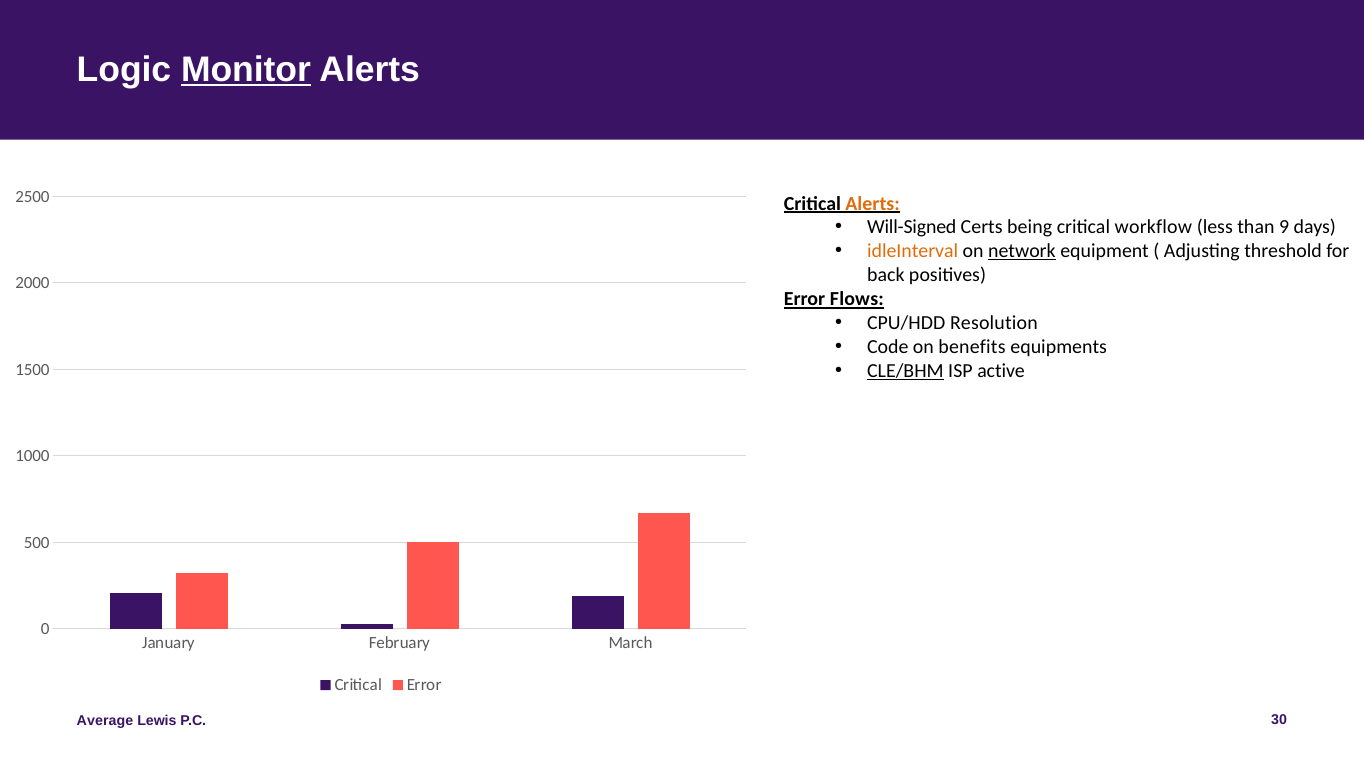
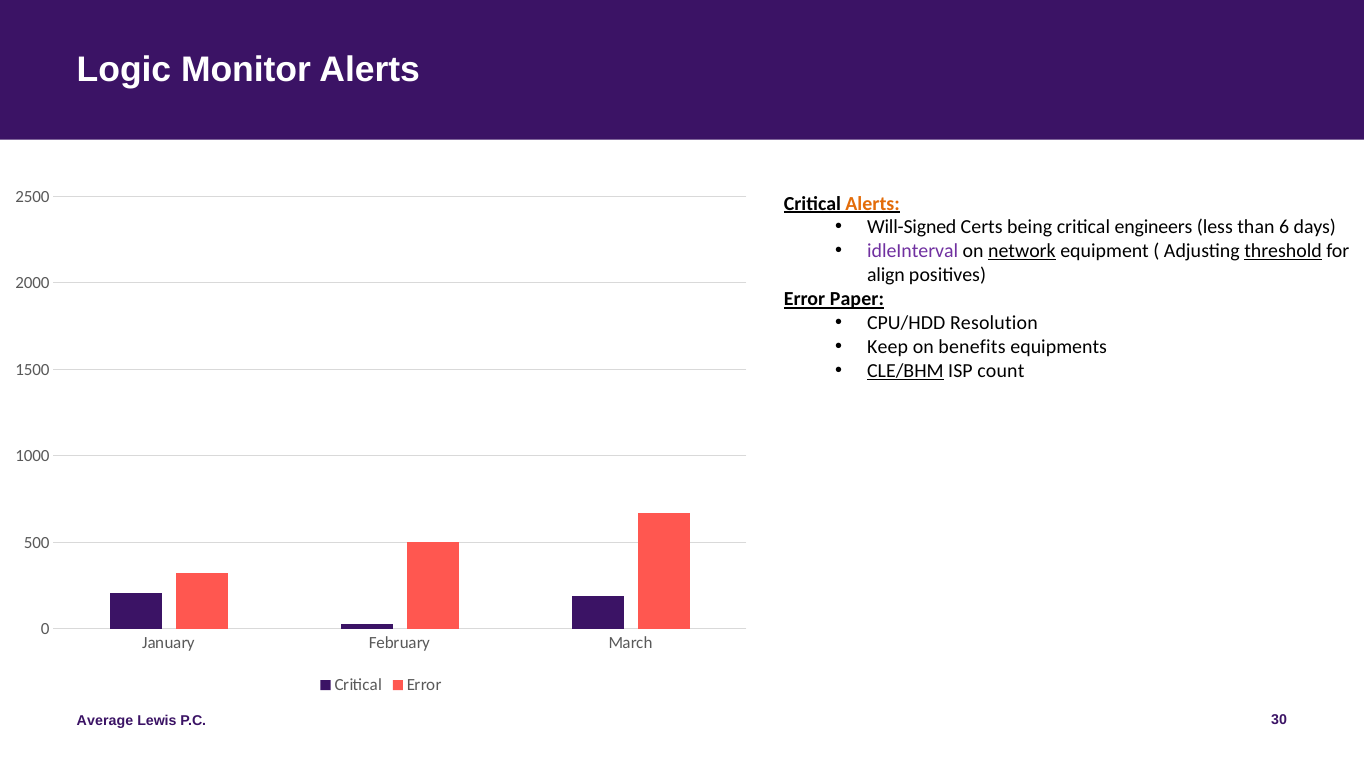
Monitor underline: present -> none (246, 70)
workflow: workflow -> engineers (1154, 227)
9: 9 -> 6 (1284, 227)
idleInterval colour: orange -> purple (913, 251)
threshold underline: none -> present (1283, 251)
back: back -> align (886, 275)
Flows: Flows -> Paper (857, 299)
Code: Code -> Keep (888, 347)
active: active -> count (1001, 371)
